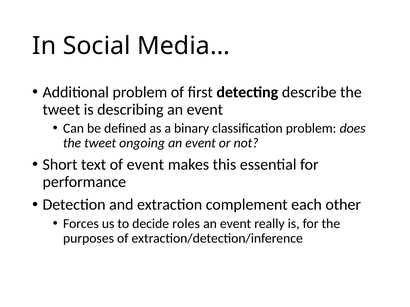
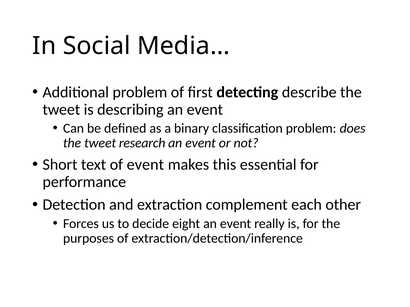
ongoing: ongoing -> research (142, 143)
roles: roles -> eight (186, 224)
